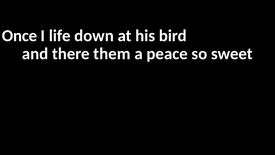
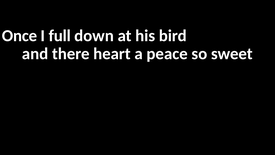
life: life -> full (60, 36)
them: them -> heart (112, 54)
